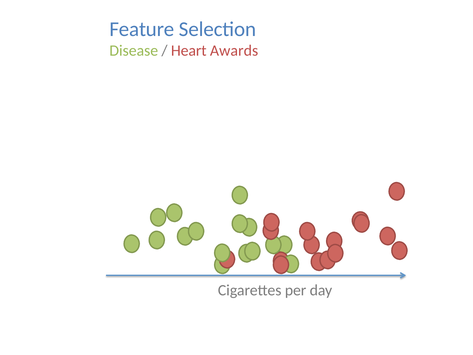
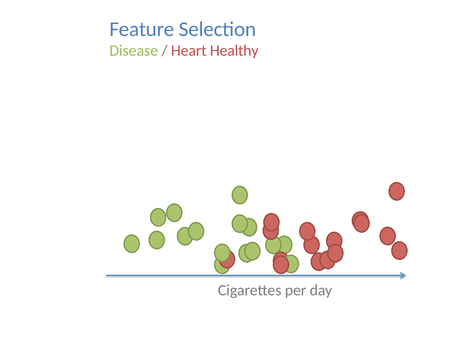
Awards: Awards -> Healthy (234, 51)
